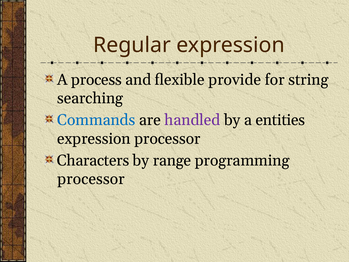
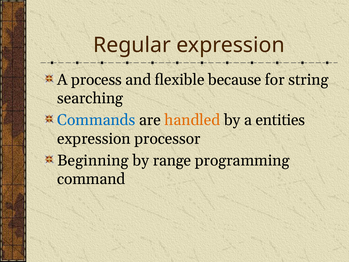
provide: provide -> because (235, 80)
handled colour: purple -> orange (192, 120)
Characters: Characters -> Beginning (93, 160)
processor: processor -> command (91, 179)
